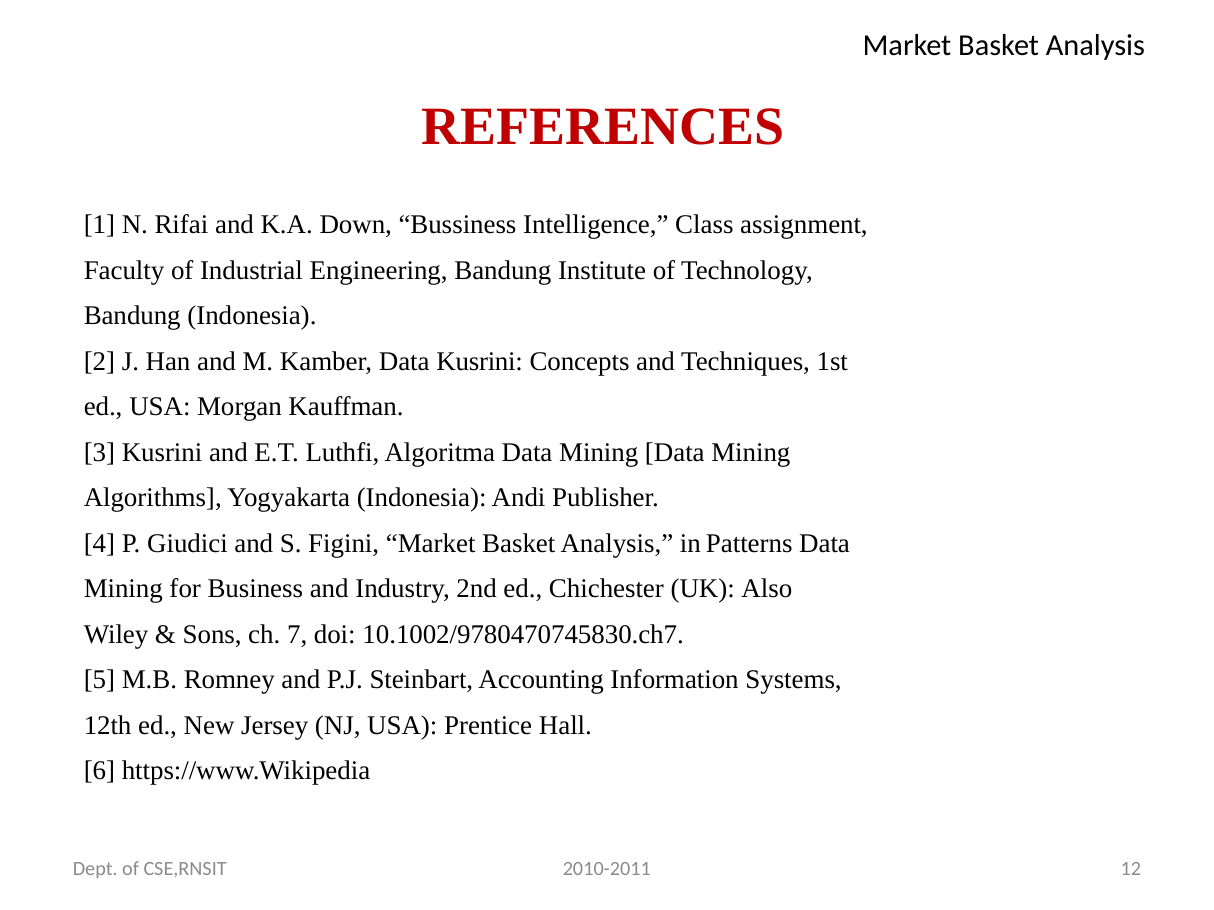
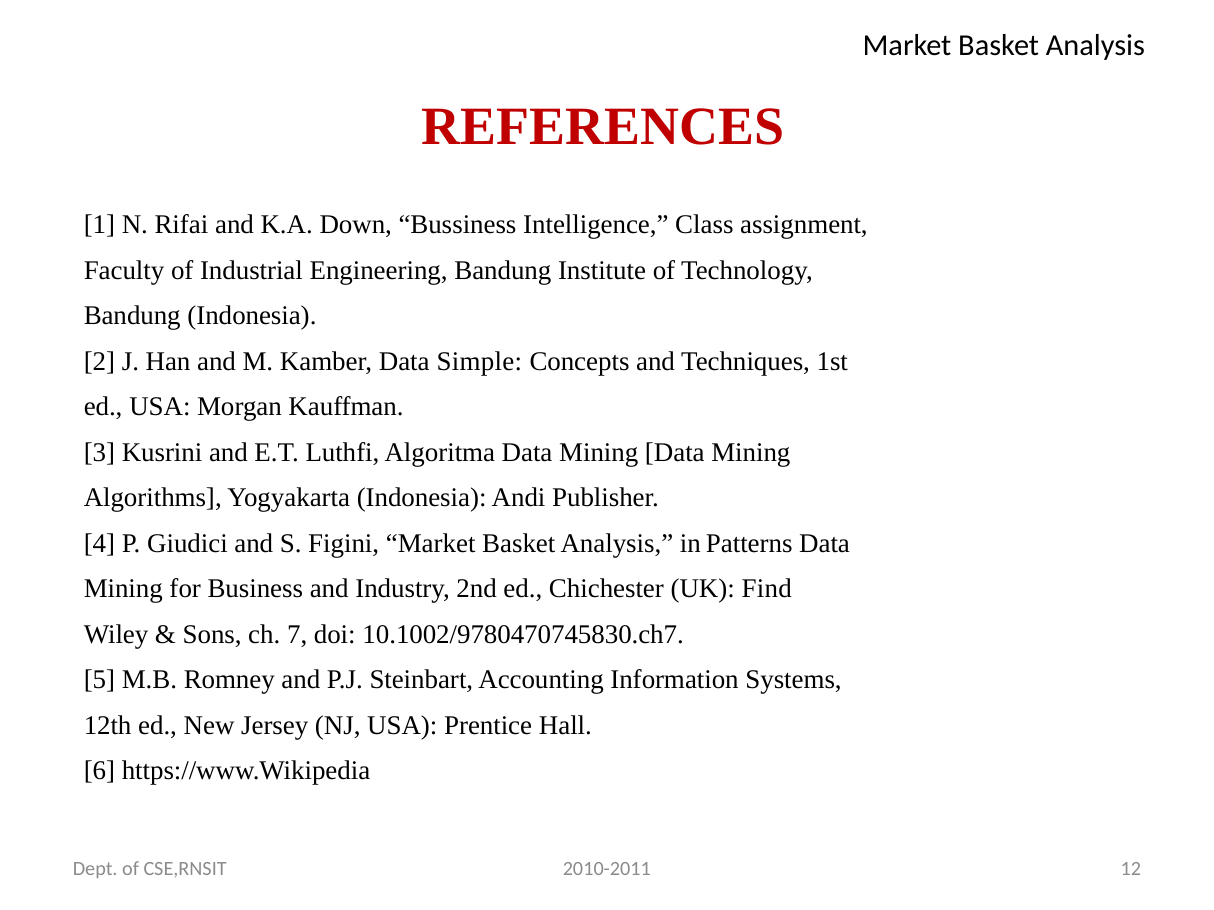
Data Kusrini: Kusrini -> Simple (479, 362)
Also: Also -> Find (767, 589)
